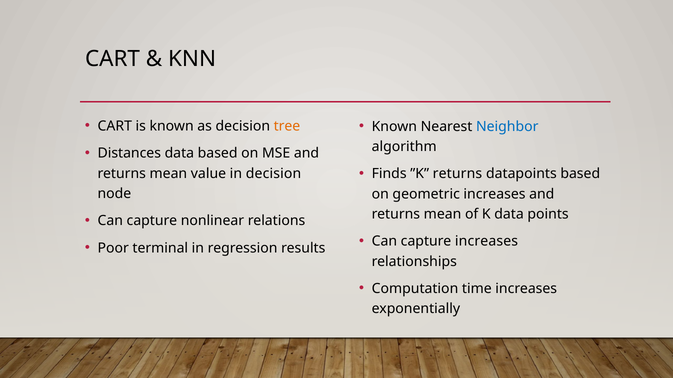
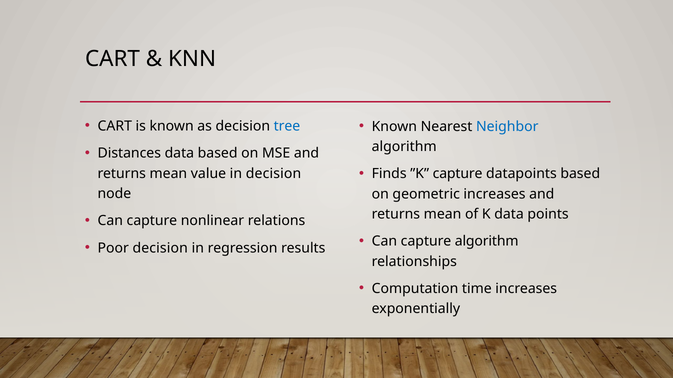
tree colour: orange -> blue (287, 126)
”K returns: returns -> capture (458, 174)
capture increases: increases -> algorithm (487, 242)
Poor terminal: terminal -> decision (160, 248)
